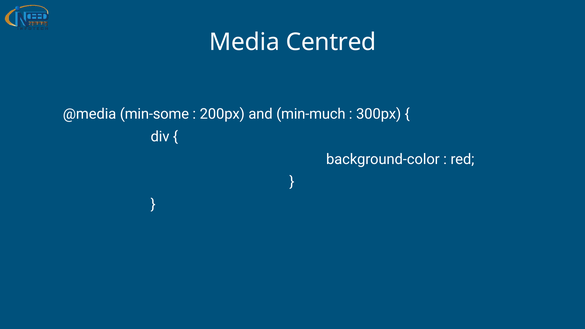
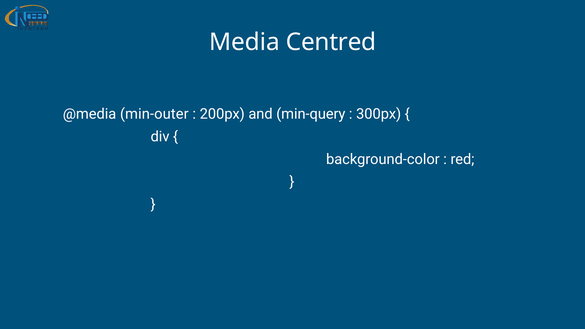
min-some: min-some -> min-outer (154, 114)
min-much: min-much -> min-query (311, 114)
